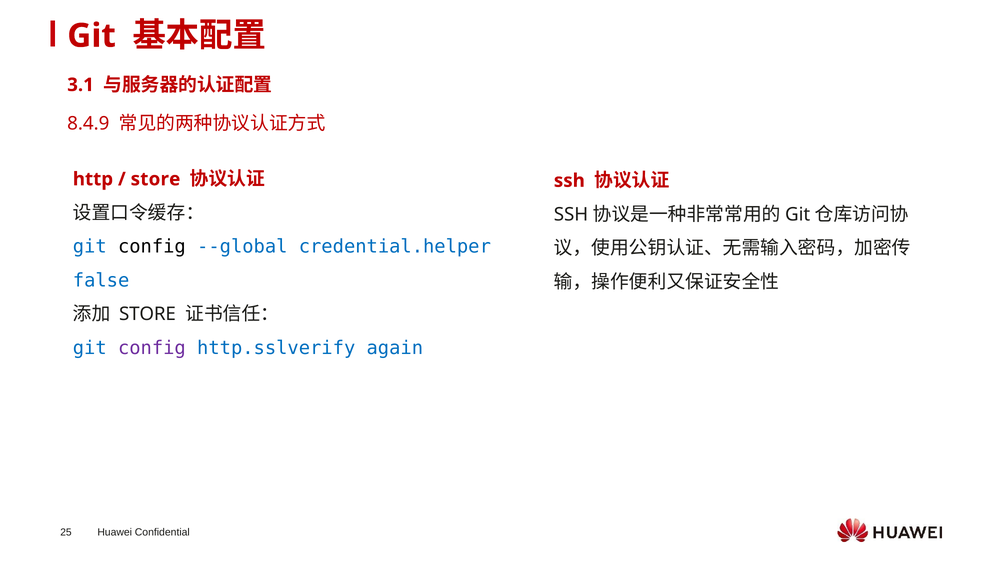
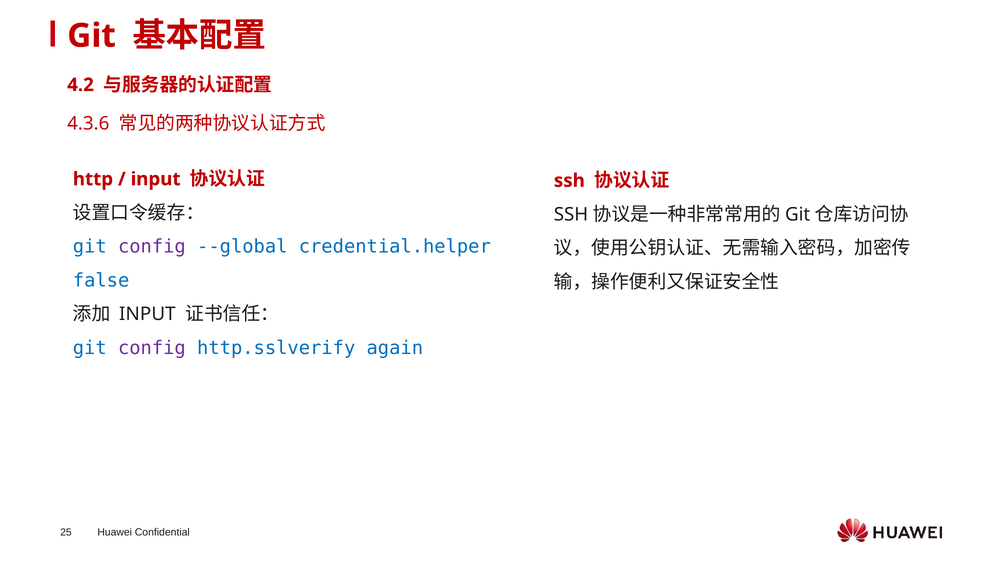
3.1: 3.1 -> 4.2 (81, 85)
8.4.9: 8.4.9 -> 4.3.6 (88, 124)
store: store -> input (156, 179)
config colour: black -> purple (152, 247)
STORE: STORE -> INPUT (147, 314)
